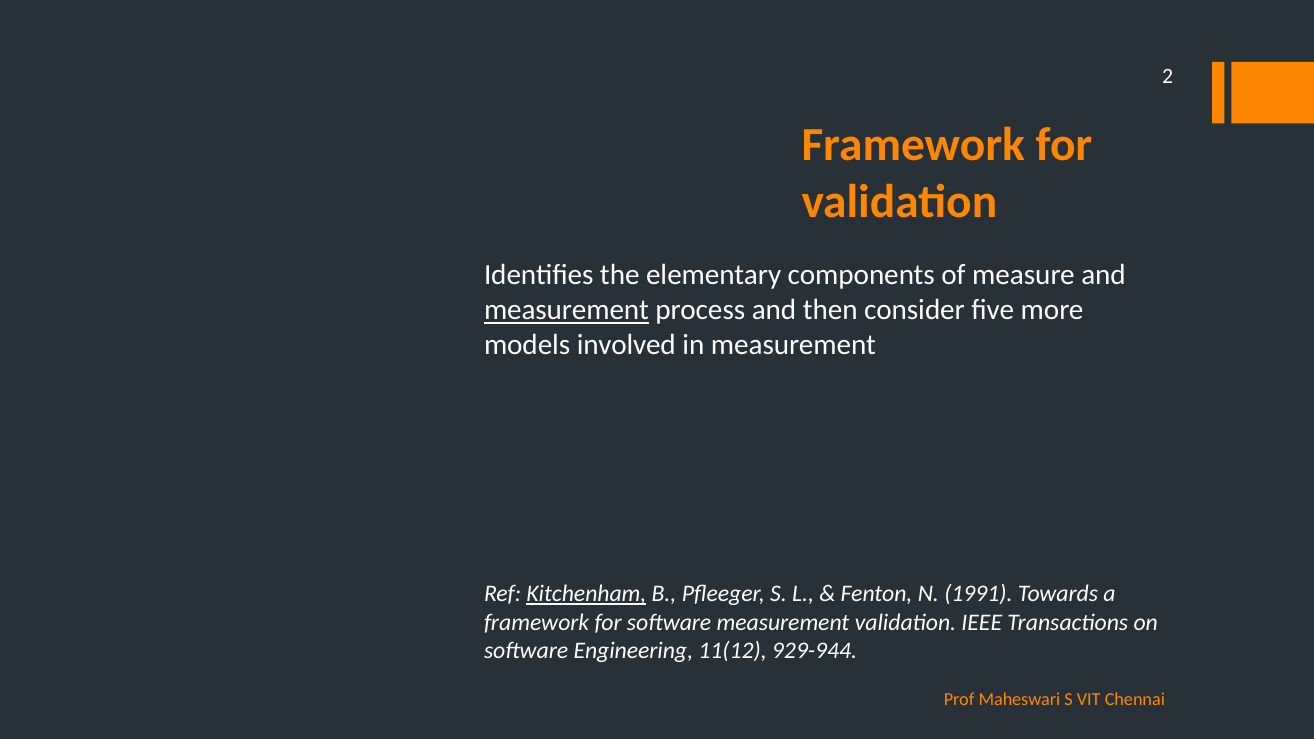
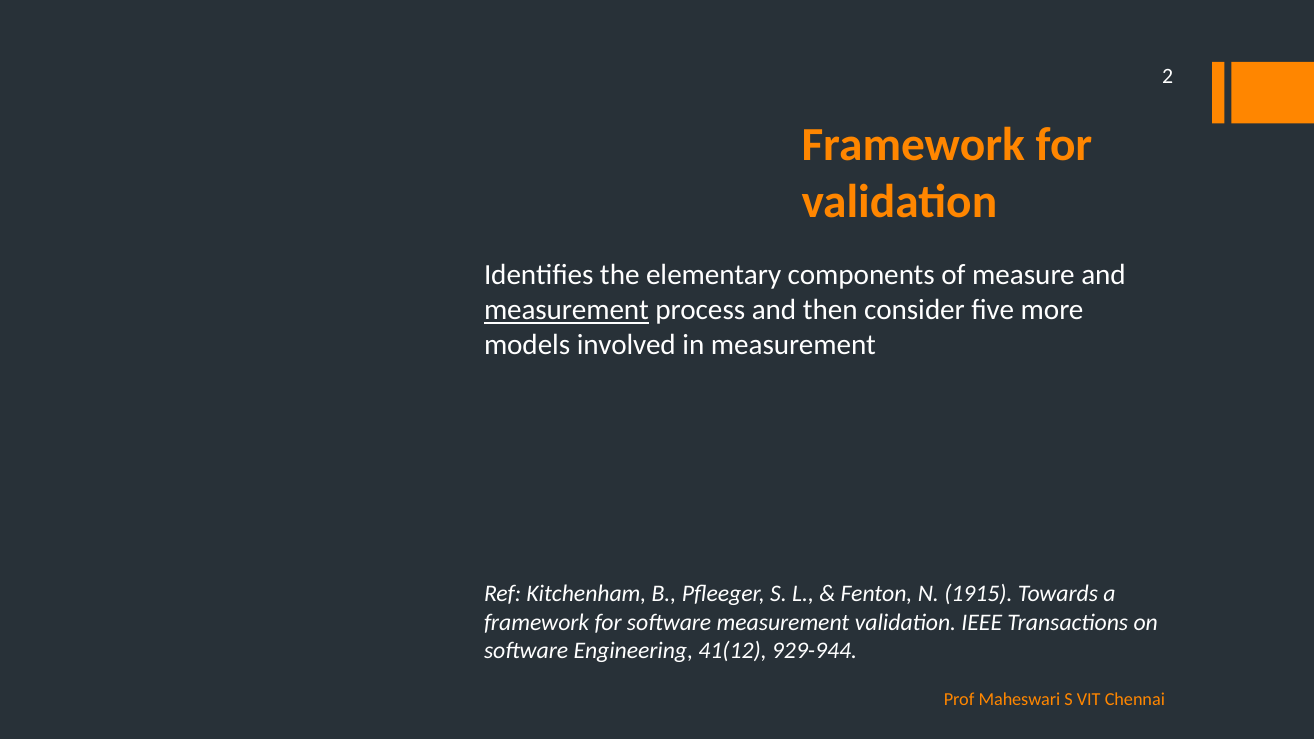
Kitchenham underline: present -> none (586, 594)
1991: 1991 -> 1915 (978, 594)
11(12: 11(12 -> 41(12 (733, 651)
